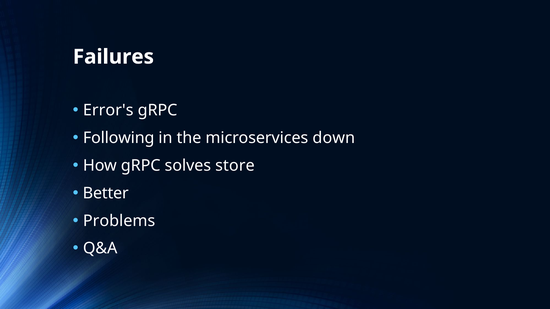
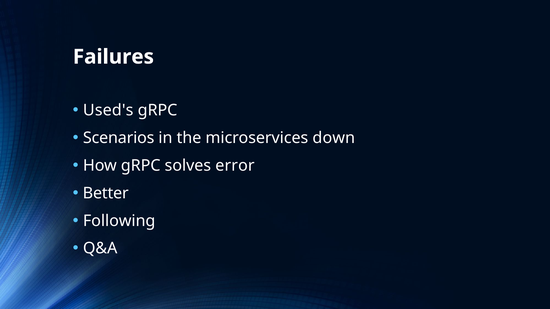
Error's: Error's -> Used's (108, 110)
Following: Following -> Scenarios (119, 138)
store: store -> error (235, 166)
Problems: Problems -> Following (119, 221)
